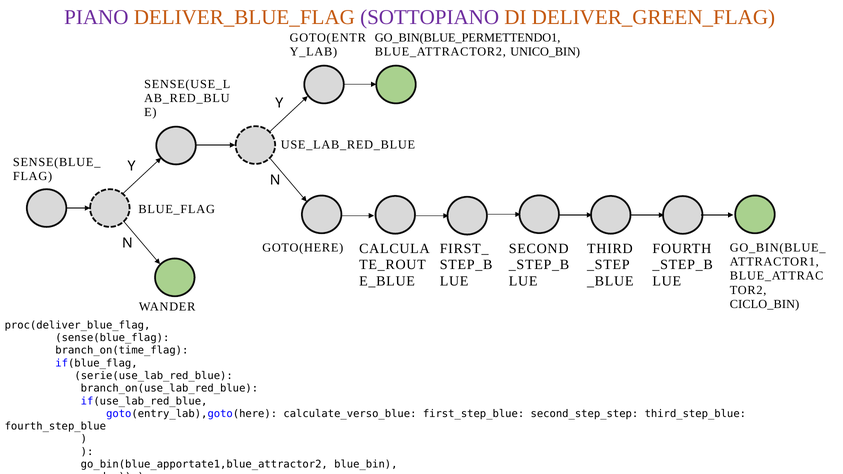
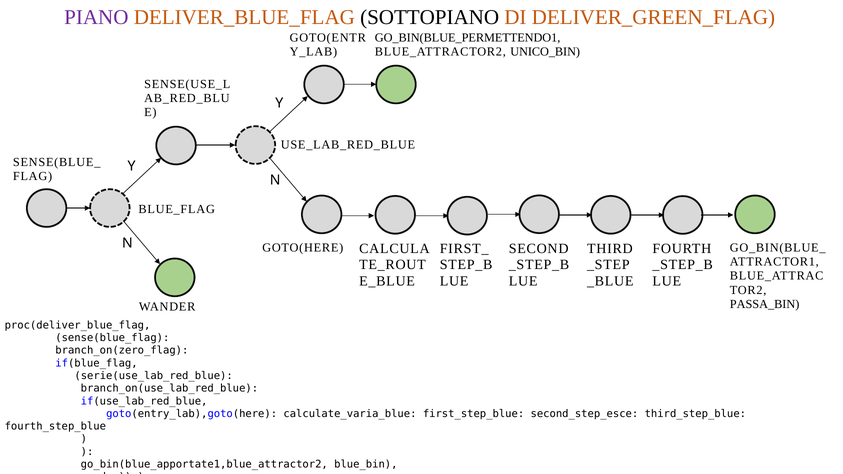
SOTTOPIANO colour: purple -> black (430, 17)
CICLO_BIN: CICLO_BIN -> PASSA_BIN (765, 304)
branch_on(time_flag: branch_on(time_flag -> branch_on(zero_flag (122, 351)
calculate_verso_blue: calculate_verso_blue -> calculate_varia_blue (350, 414)
second_step_step: second_step_step -> second_step_esce (584, 414)
